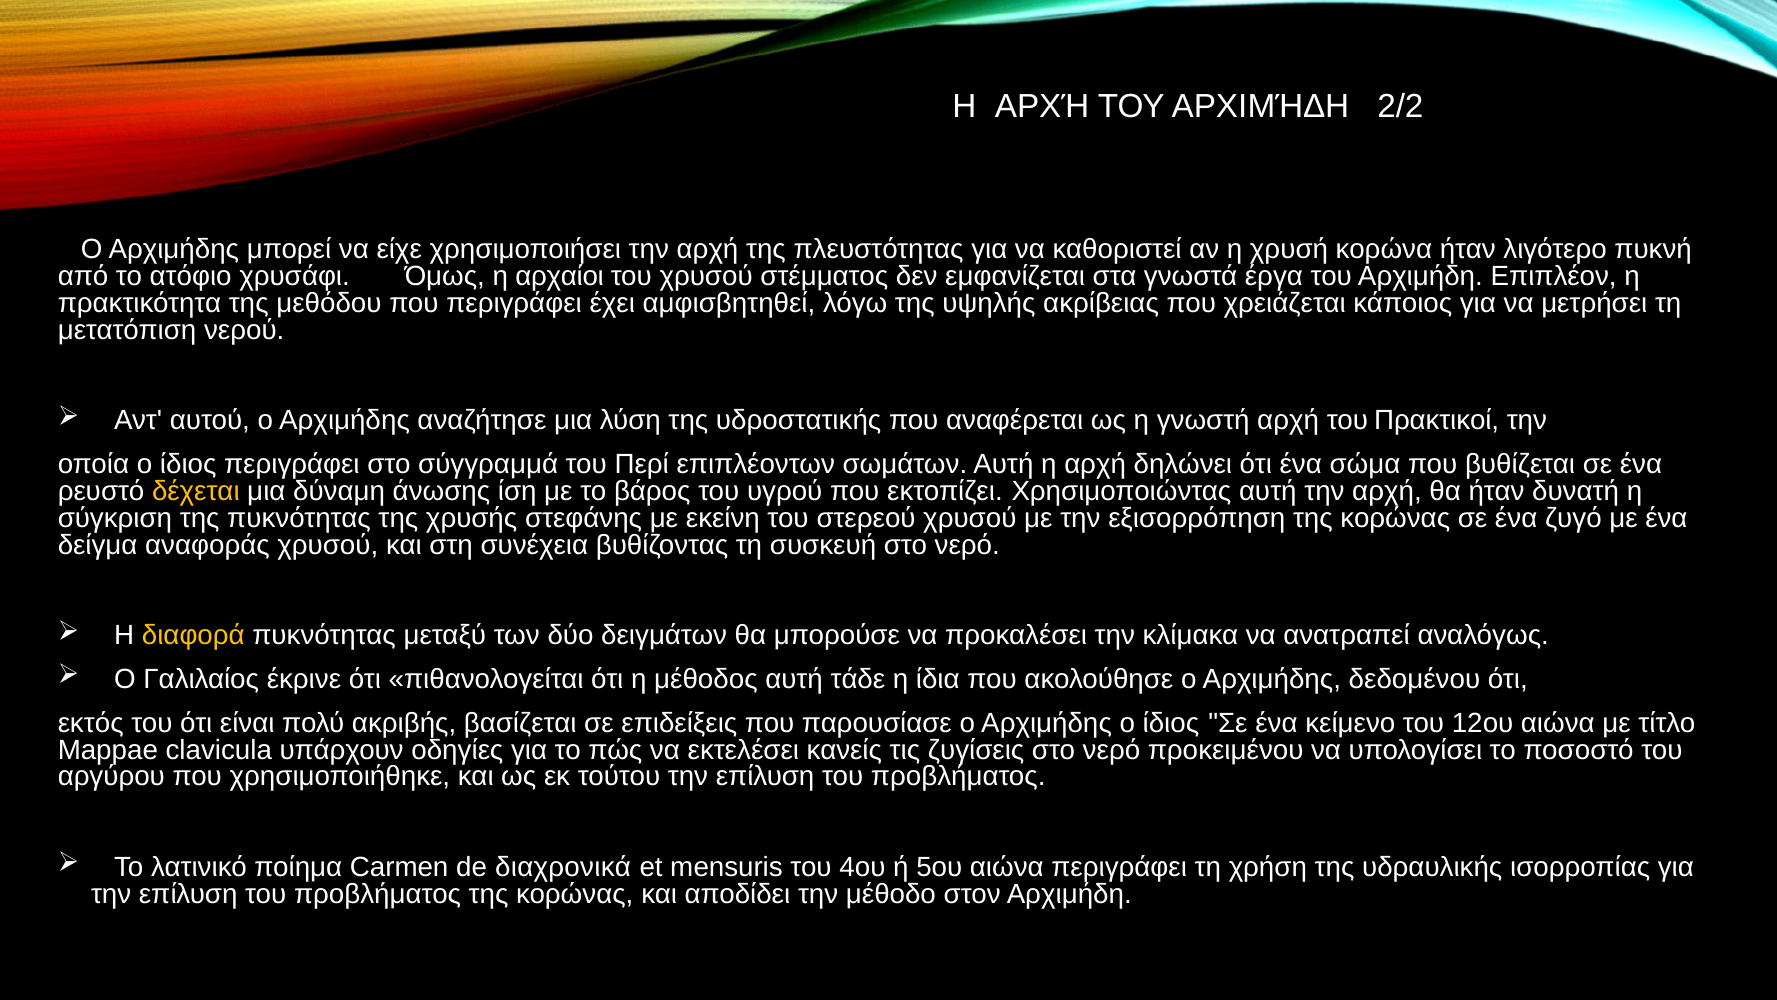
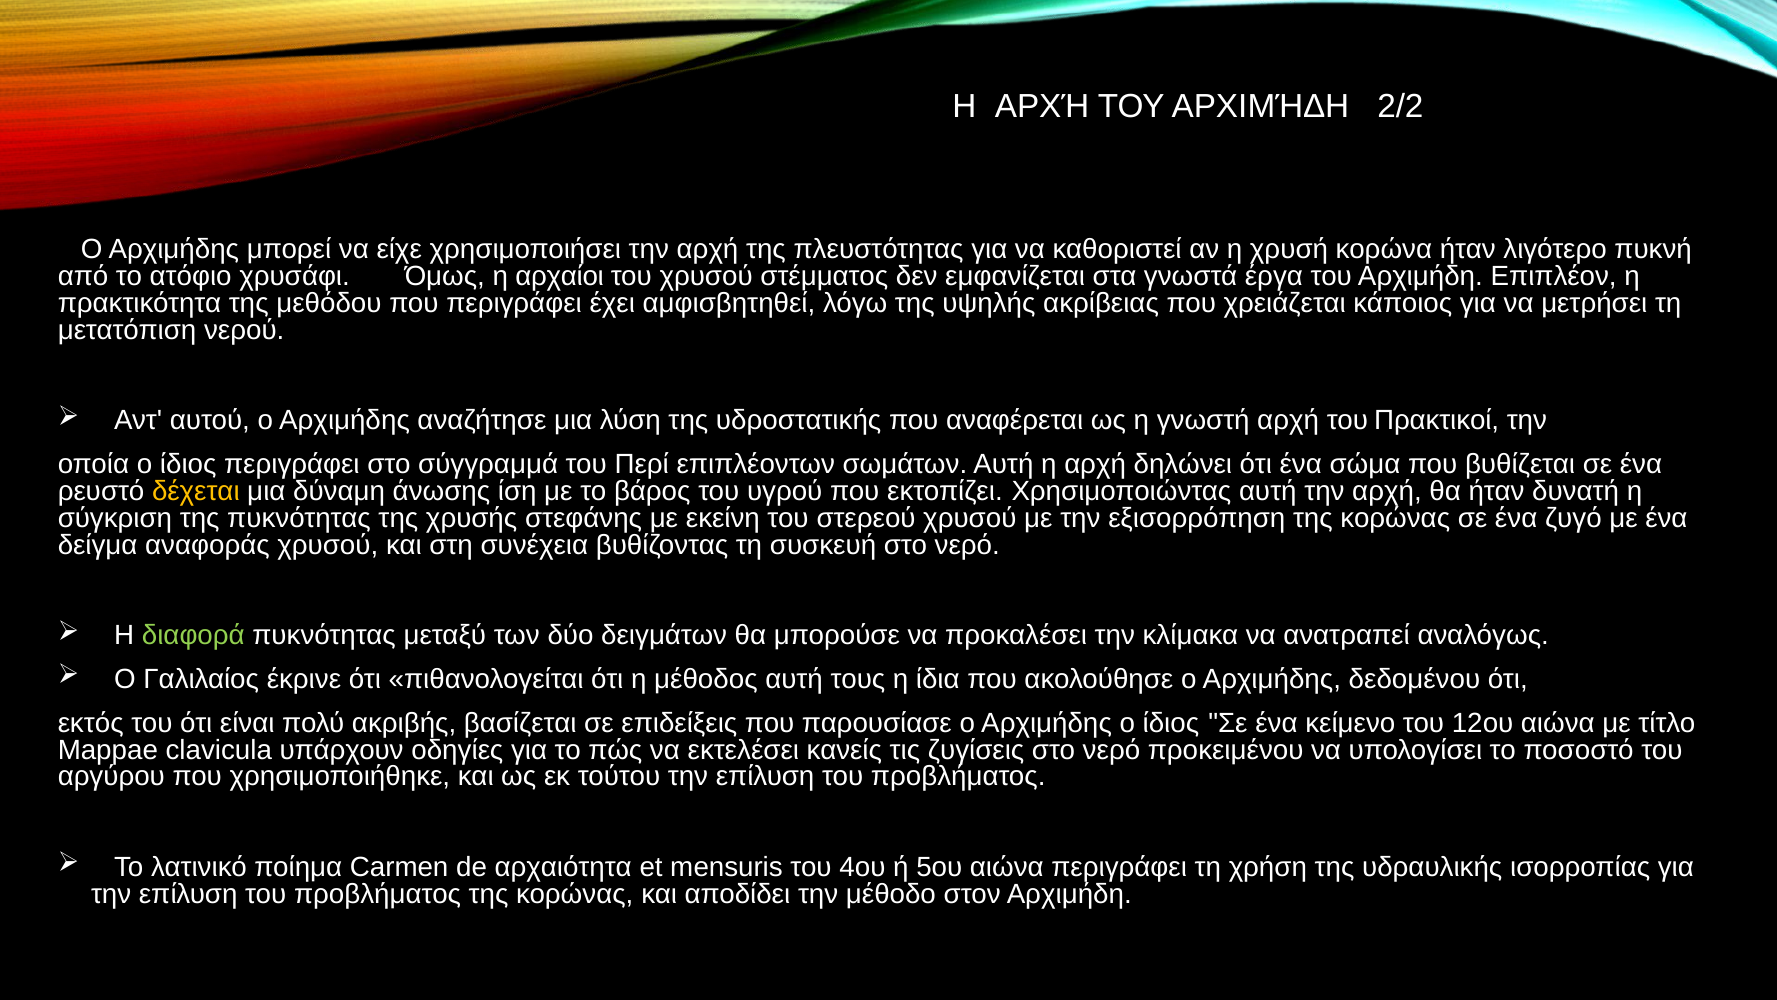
διαφορά colour: yellow -> light green (193, 635)
τάδε: τάδε -> τους (858, 679)
διαχρονικά: διαχρονικά -> αρχαιότητα (563, 867)
